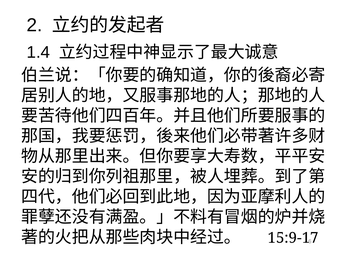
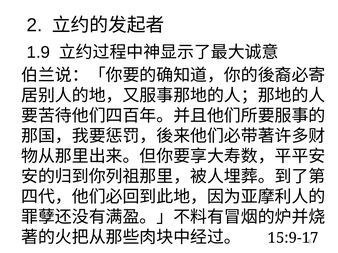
1.4: 1.4 -> 1.9 (38, 52)
